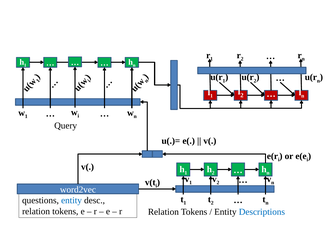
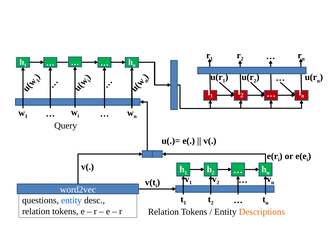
Descriptions colour: blue -> orange (262, 212)
